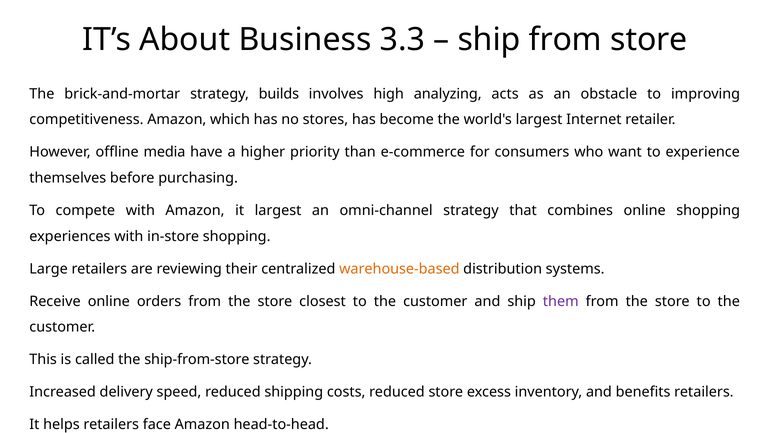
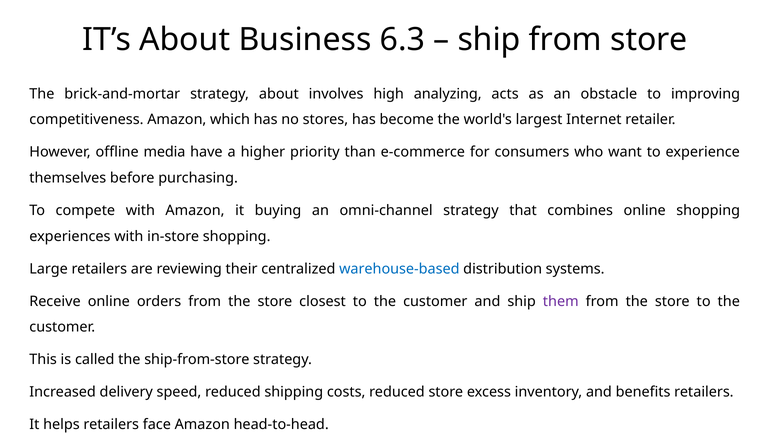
3.3: 3.3 -> 6.3 (402, 40)
strategy builds: builds -> about (279, 94)
it largest: largest -> buying (278, 211)
warehouse-based colour: orange -> blue (399, 269)
